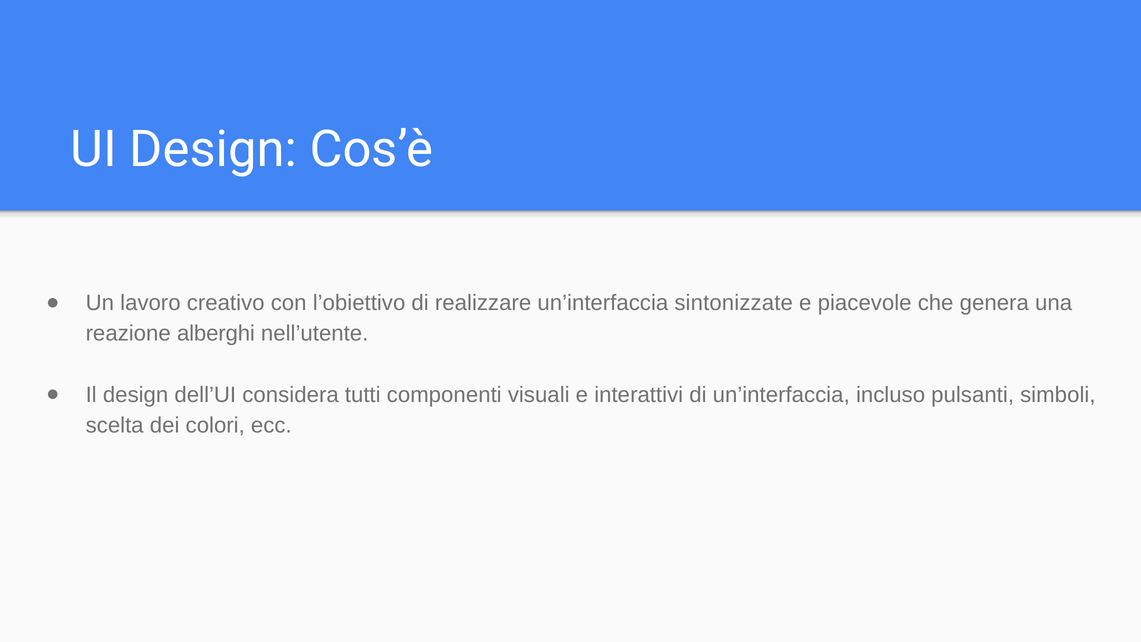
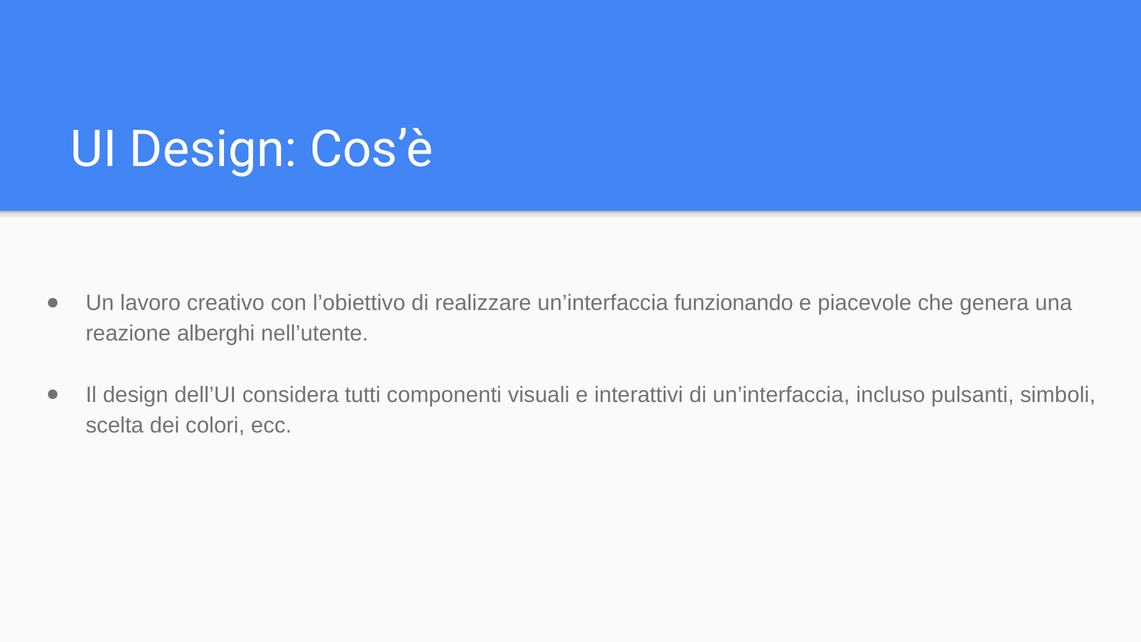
sintonizzate: sintonizzate -> funzionando (734, 303)
